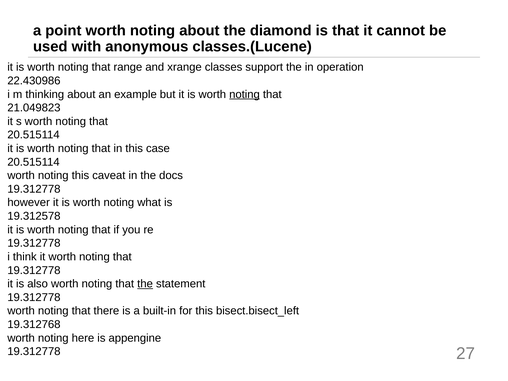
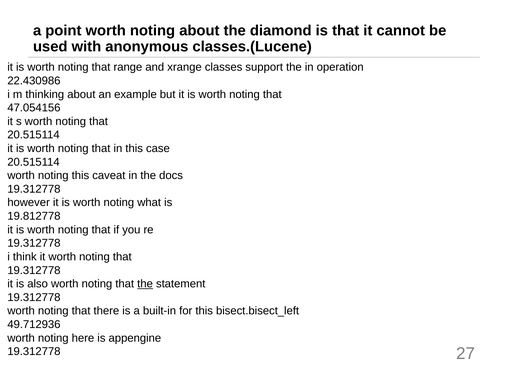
noting underline: present -> none (245, 94)
21.049823: 21.049823 -> 47.054156 (34, 108)
19.312578: 19.312578 -> 19.812778 (34, 216)
19.312768: 19.312768 -> 49.712936 (34, 324)
